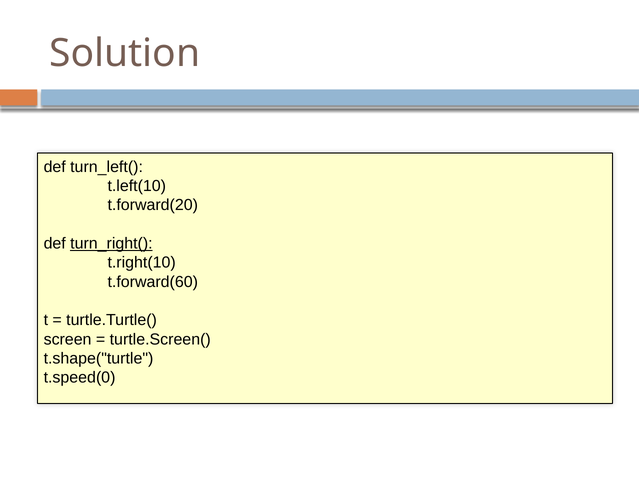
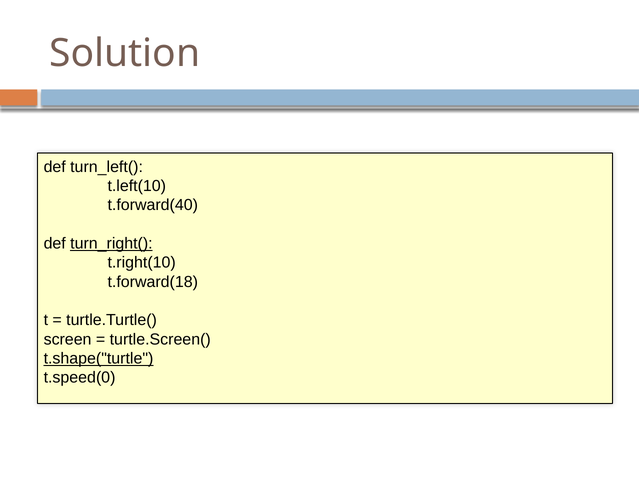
t.forward(20: t.forward(20 -> t.forward(40 (153, 205)
t.forward(60: t.forward(60 -> t.forward(18 (153, 282)
t.shape("turtle underline: none -> present (99, 359)
